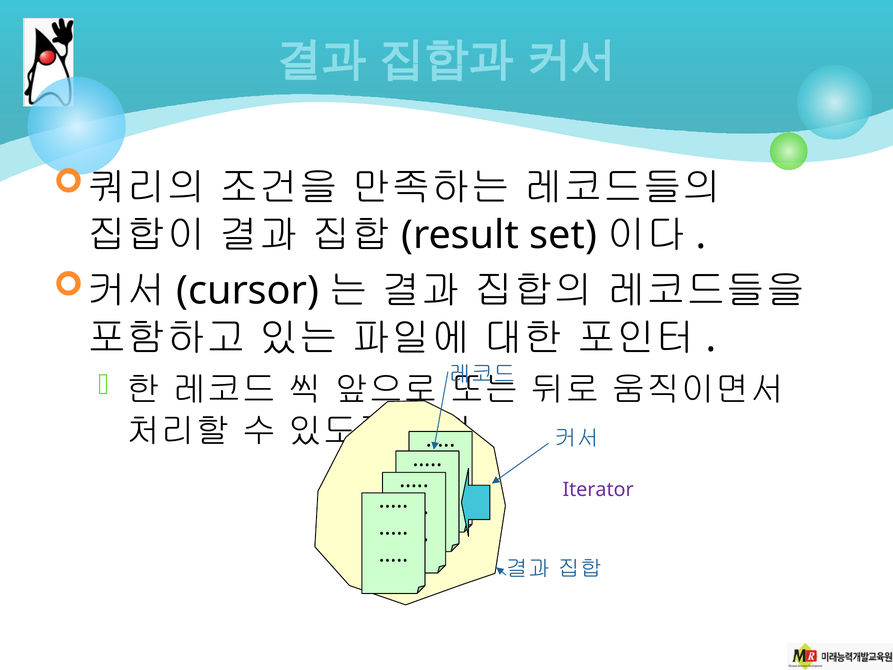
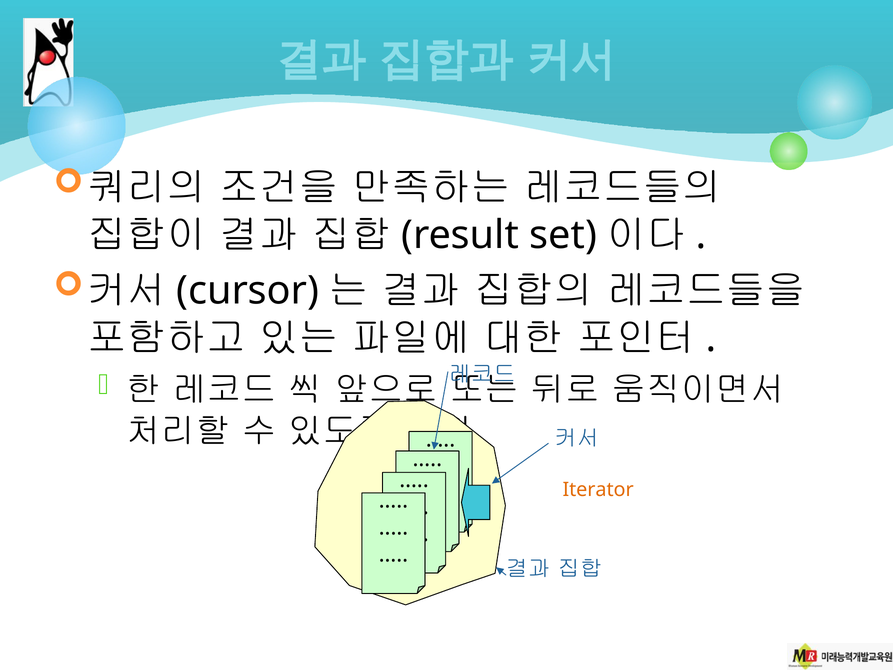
Iterator colour: purple -> orange (598, 489)
